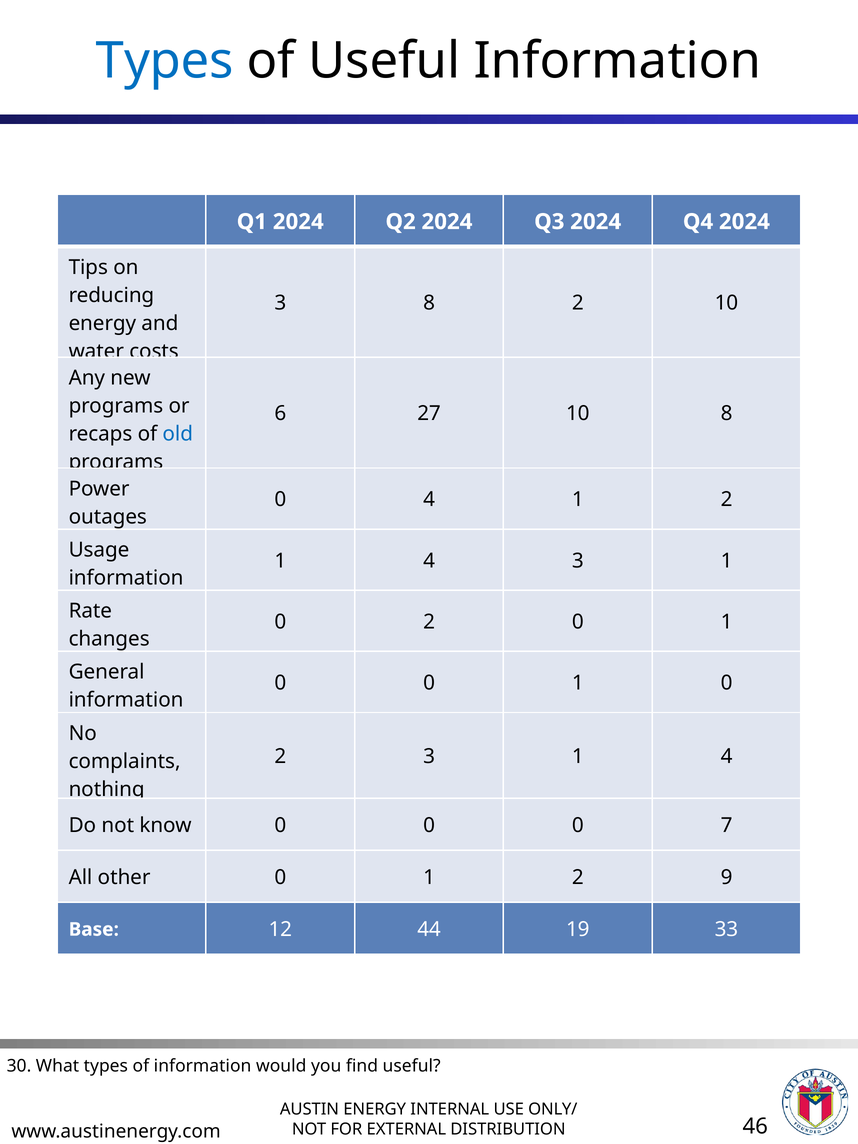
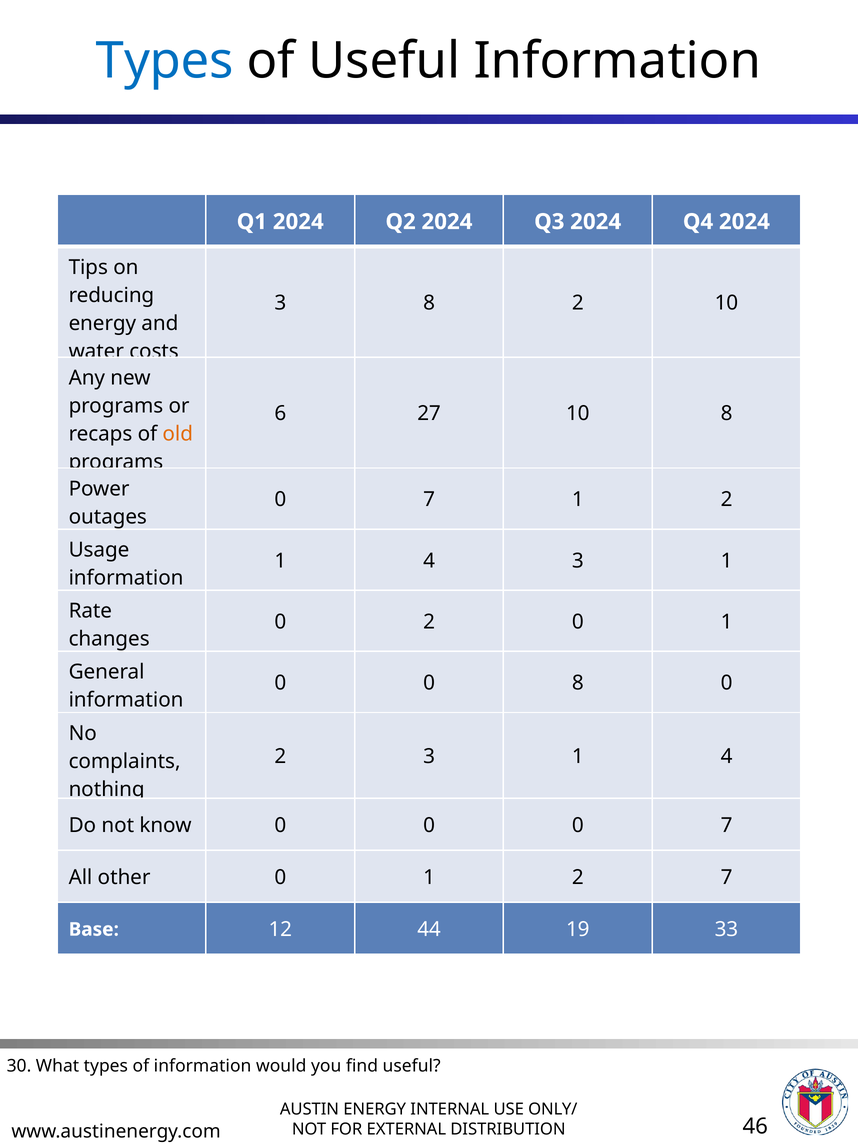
old colour: blue -> orange (178, 434)
4: 4 -> 7 (429, 500)
0 0 1: 1 -> 8 (578, 683)
2 9: 9 -> 7 (727, 877)
